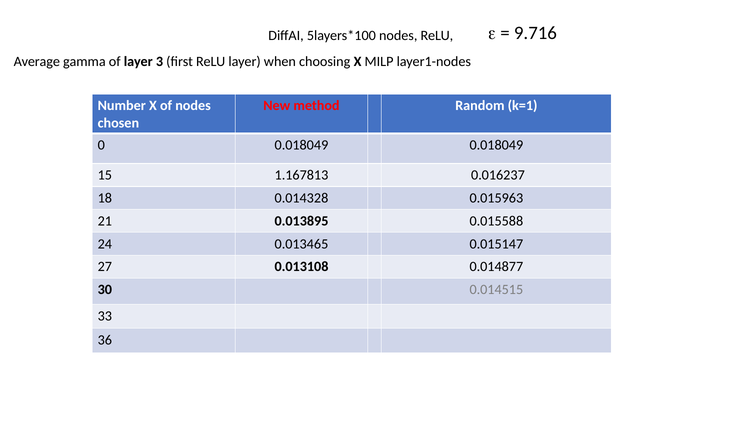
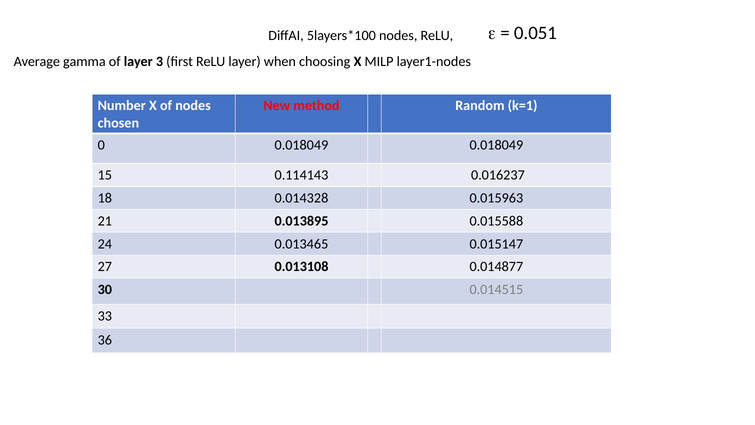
9.716: 9.716 -> 0.051 (535, 33)
1.167813: 1.167813 -> 0.114143 (301, 175)
